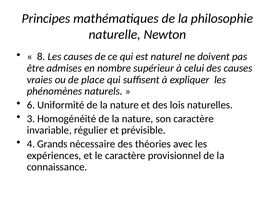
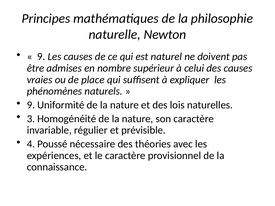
8: 8 -> 9 (41, 57)
6: 6 -> 9 (31, 105)
Grands: Grands -> Poussé (52, 144)
